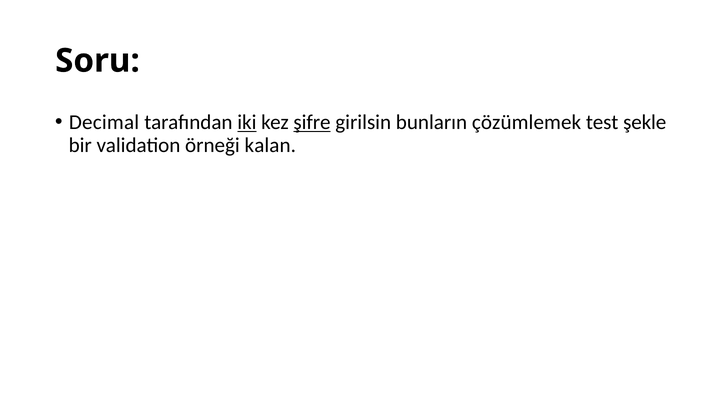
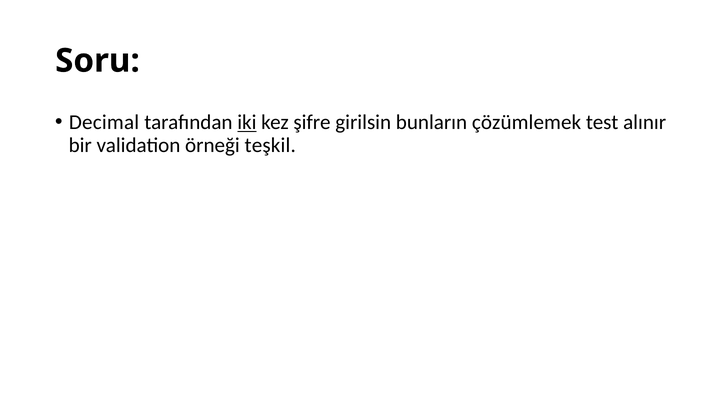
şifre underline: present -> none (312, 122)
şekle: şekle -> alınır (645, 122)
kalan: kalan -> teşkil (270, 145)
